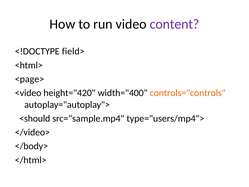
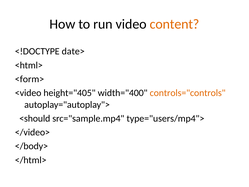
content colour: purple -> orange (175, 24)
field>: field> -> date> (73, 51)
<page>: <page> -> <form> (30, 79)
height="420: height="420 -> height="405 (70, 93)
